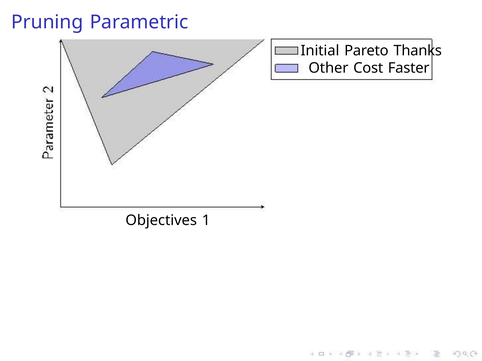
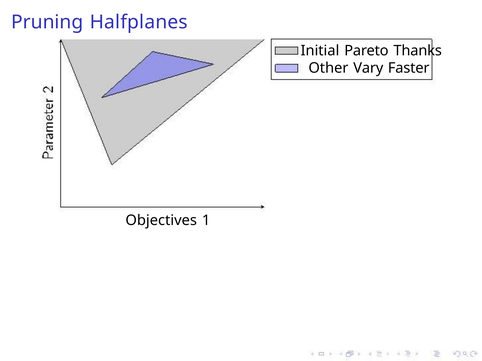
Parametric: Parametric -> Halfplanes (139, 22)
Cost: Cost -> Vary (368, 68)
